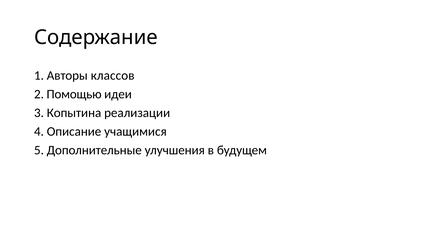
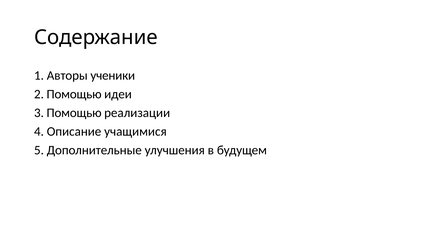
классов: классов -> ученики (113, 75)
3 Копытина: Копытина -> Помощью (74, 113)
